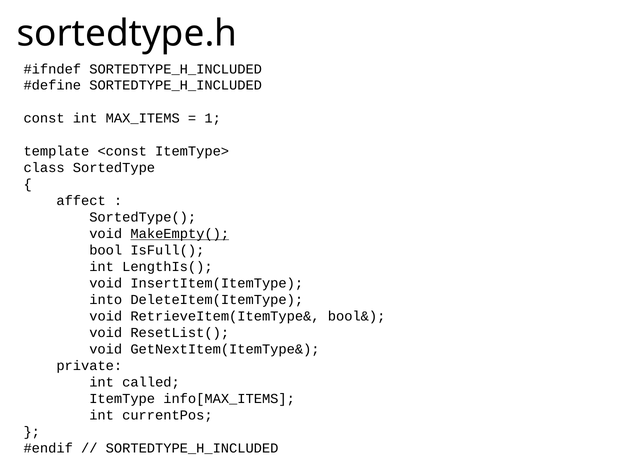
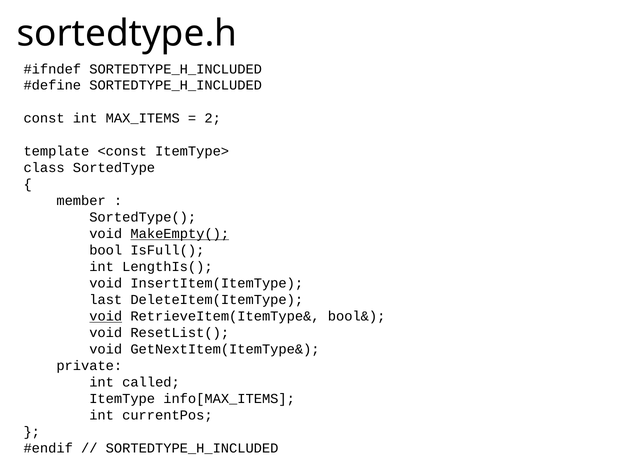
1: 1 -> 2 (213, 119)
affect: affect -> member (81, 201)
into: into -> last (106, 300)
void underline: none -> present (106, 316)
